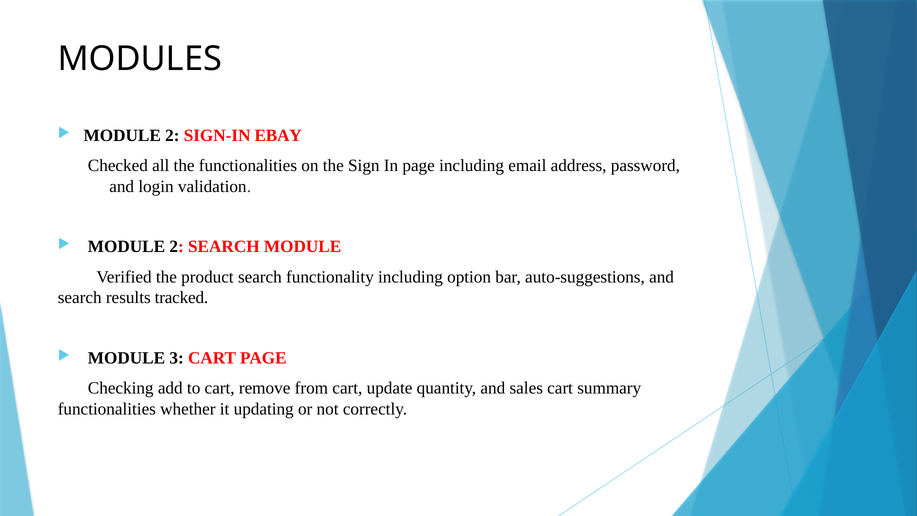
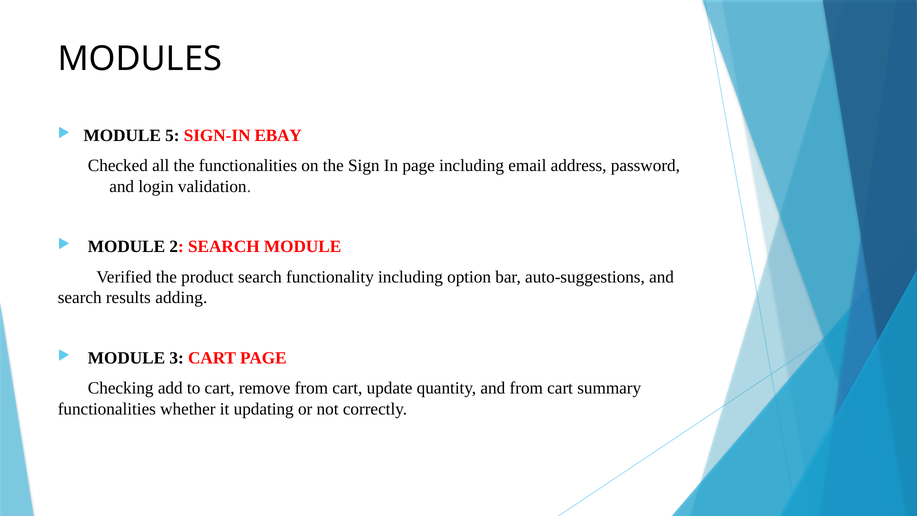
2: 2 -> 5 (172, 136)
tracked: tracked -> adding (181, 298)
and sales: sales -> from (526, 388)
